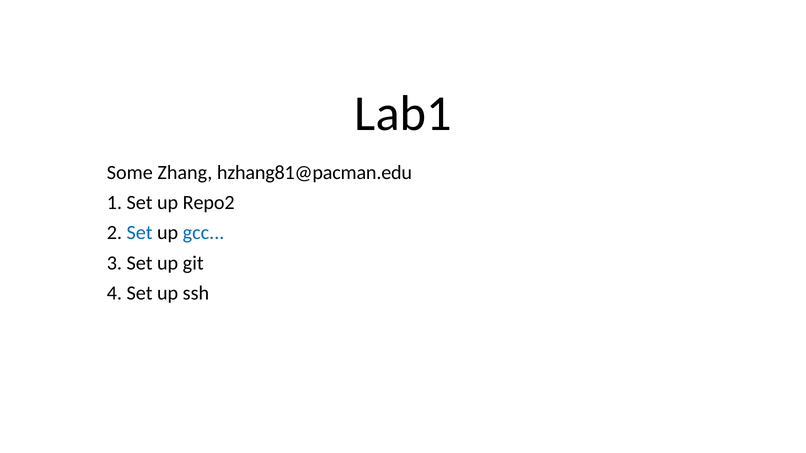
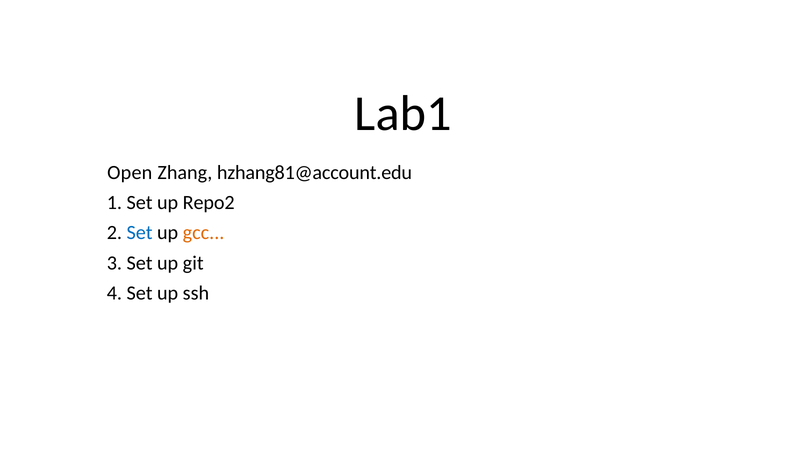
Some: Some -> Open (130, 173)
hzhang81@pacman.edu: hzhang81@pacman.edu -> hzhang81@account.edu (314, 173)
gcc colour: blue -> orange (204, 233)
